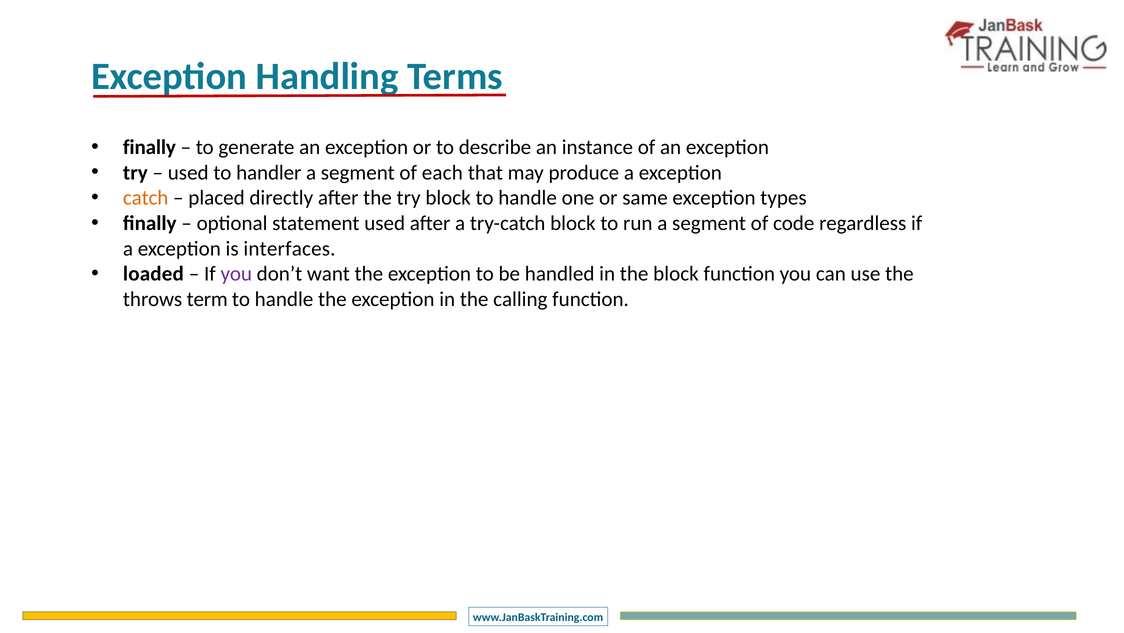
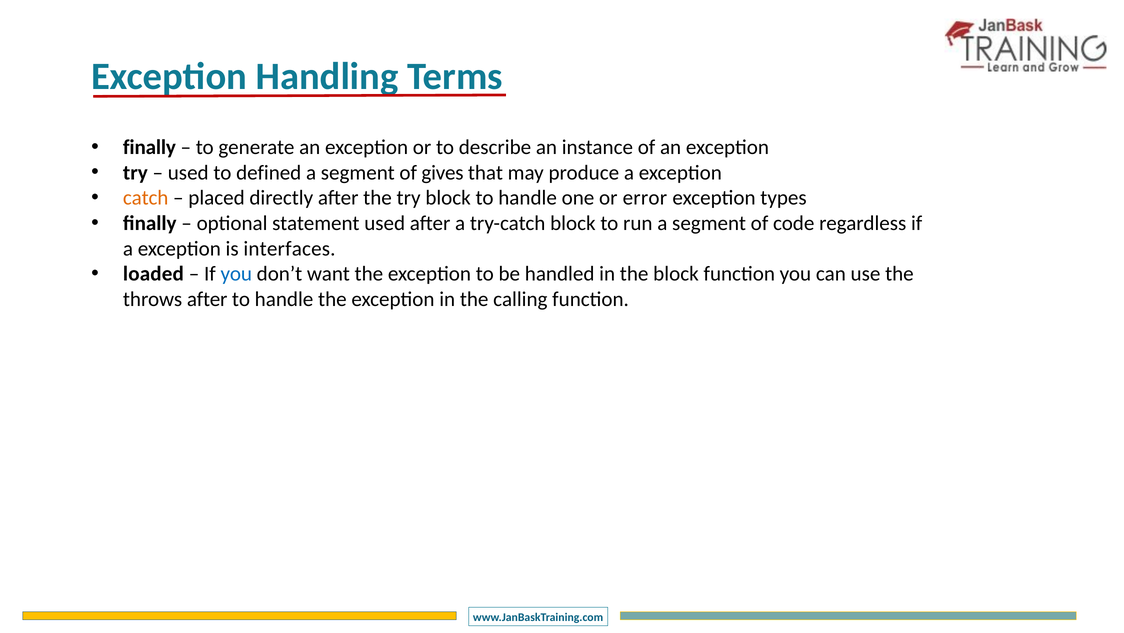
handler: handler -> defined (269, 172)
each: each -> gives (443, 172)
same: same -> error (645, 198)
you colour: purple -> blue (236, 274)
throws term: term -> after (207, 299)
